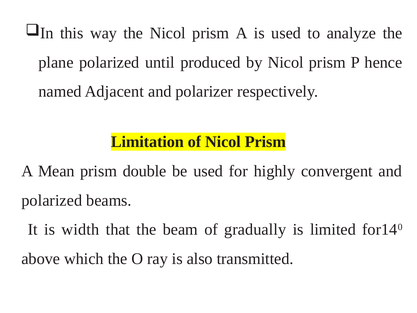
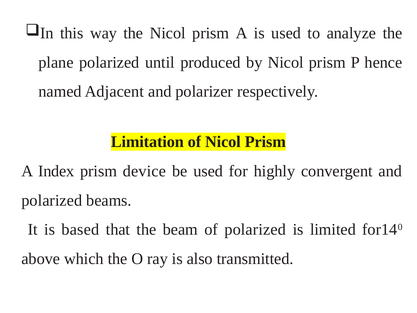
Mean: Mean -> Index (56, 171)
double: double -> device (144, 171)
width: width -> based (80, 229)
of gradually: gradually -> polarized (255, 229)
